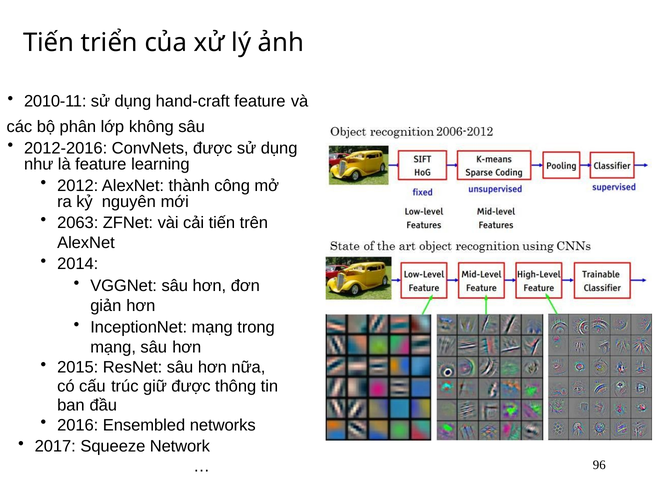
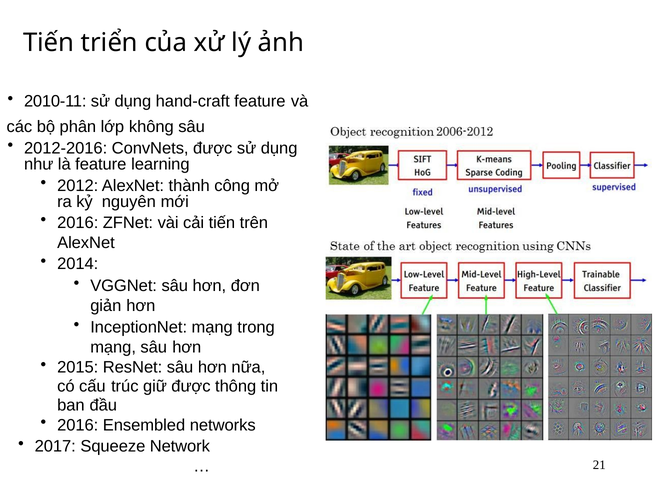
2063: 2063 -> 2016 (78, 222)
96: 96 -> 21 (599, 464)
